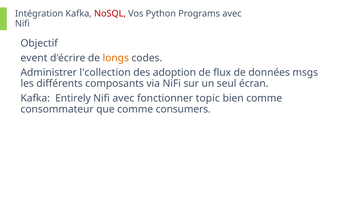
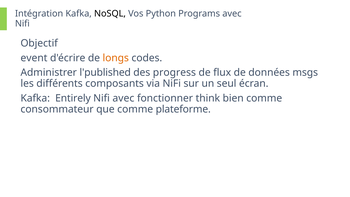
NoSQL colour: red -> black (110, 14)
l'collection: l'collection -> l'published (105, 73)
adoption: adoption -> progress (174, 73)
topic: topic -> think (208, 98)
consumers: consumers -> plateforme (183, 109)
